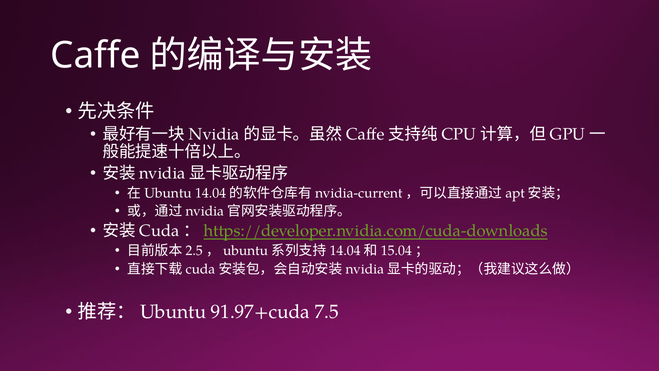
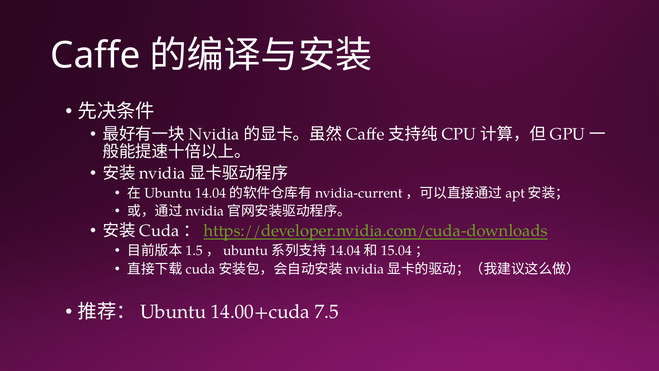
2.5: 2.5 -> 1.5 (194, 251)
91.97+cuda: 91.97+cuda -> 14.00+cuda (260, 312)
